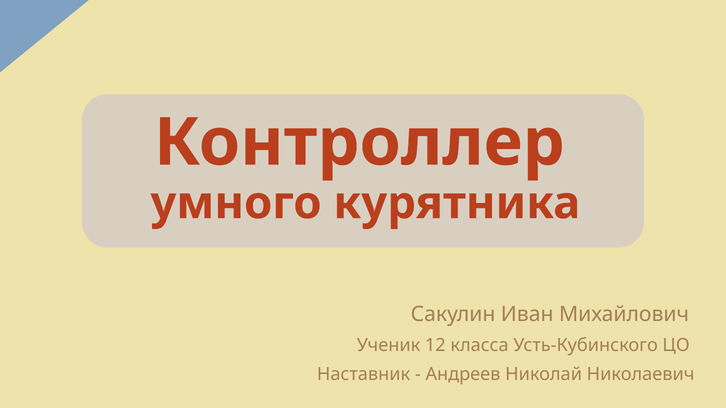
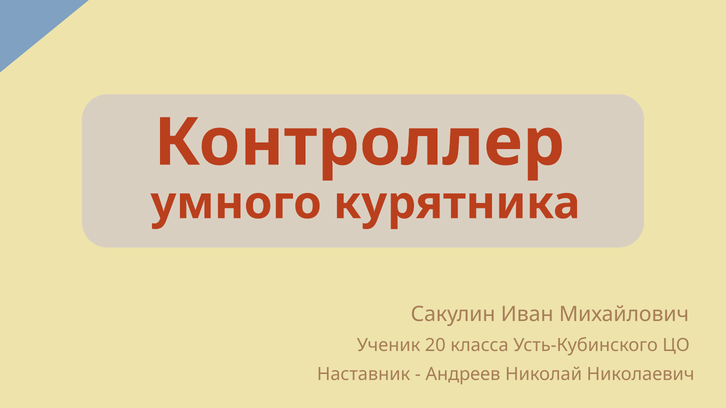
12: 12 -> 20 (435, 345)
